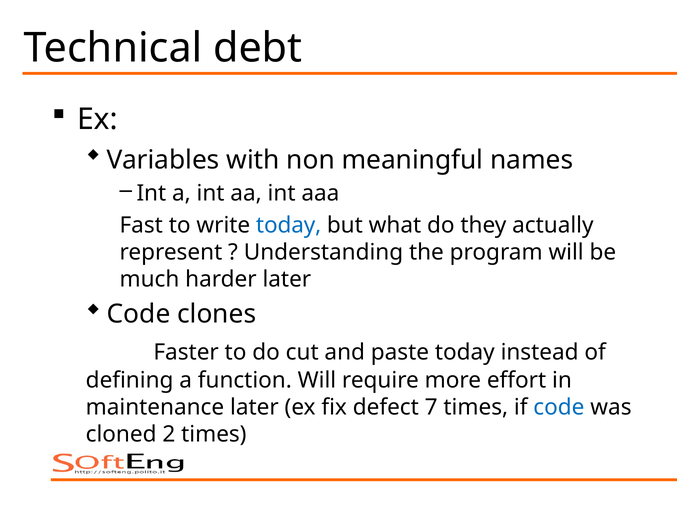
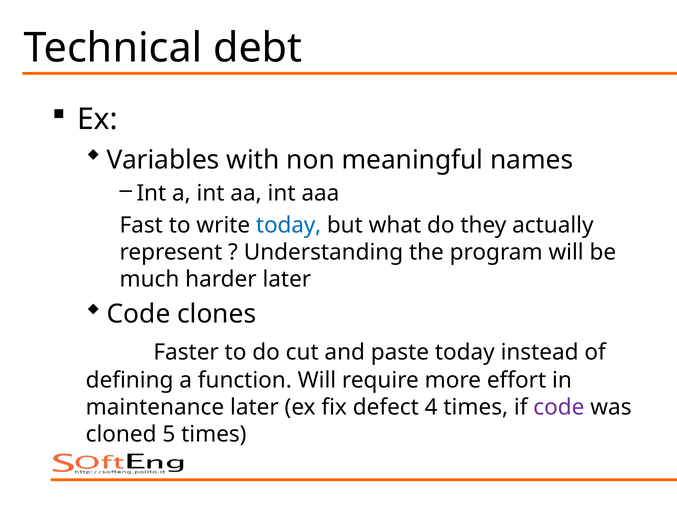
7: 7 -> 4 (431, 407)
code colour: blue -> purple (559, 407)
2: 2 -> 5 (169, 434)
